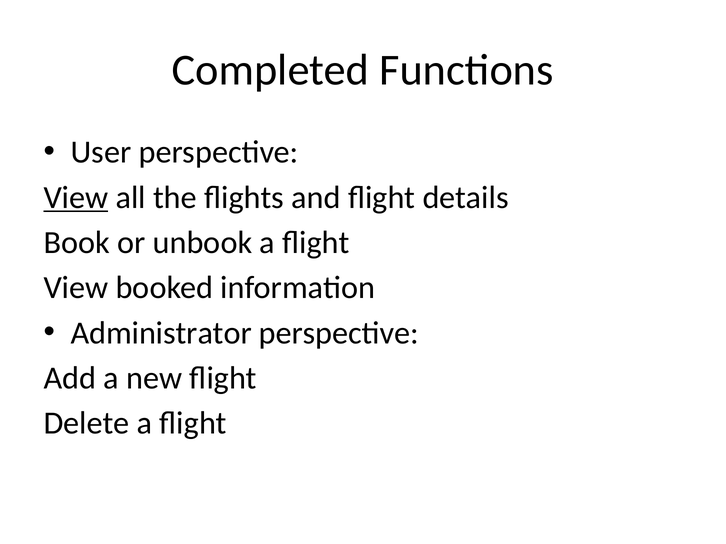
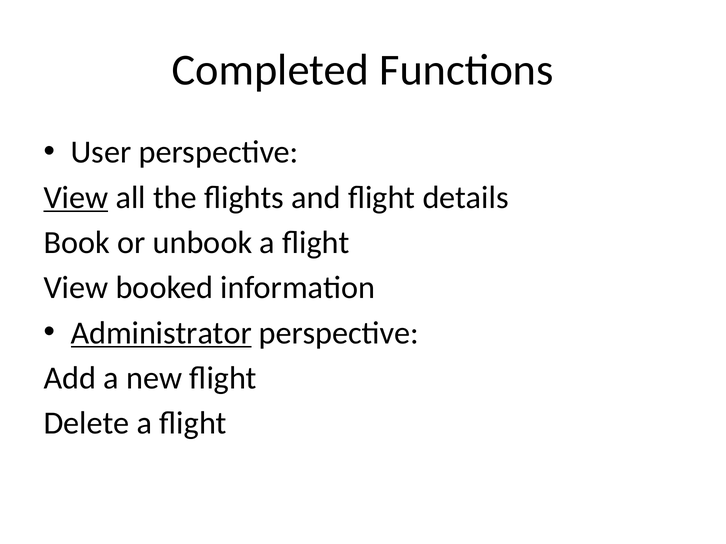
Administrator underline: none -> present (161, 333)
